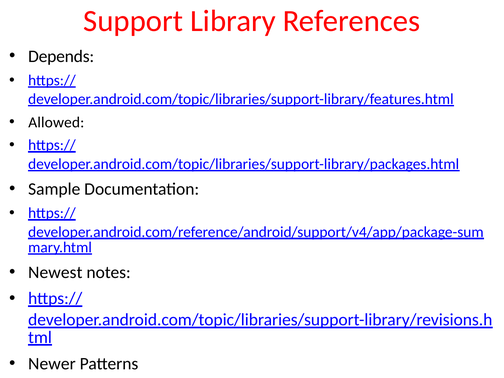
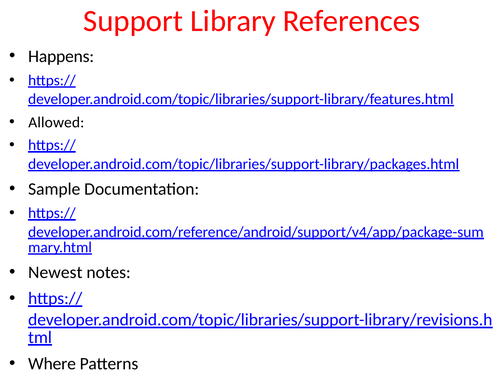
Depends: Depends -> Happens (61, 56)
Newer: Newer -> Where (52, 364)
